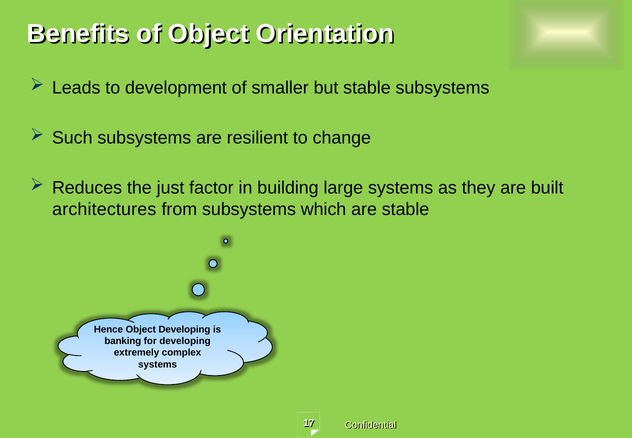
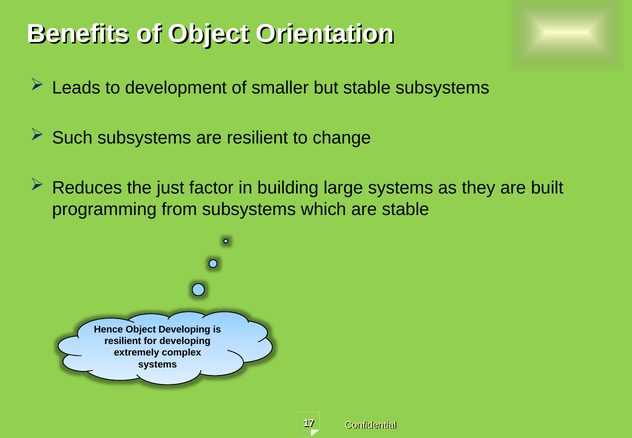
architectures: architectures -> programming (104, 209)
banking: banking -> resilient (123, 341)
